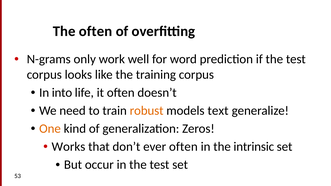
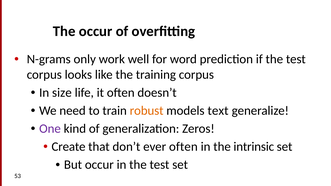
The often: often -> occur (96, 31)
into: into -> size (62, 93)
One colour: orange -> purple (50, 129)
Works: Works -> Create (69, 147)
